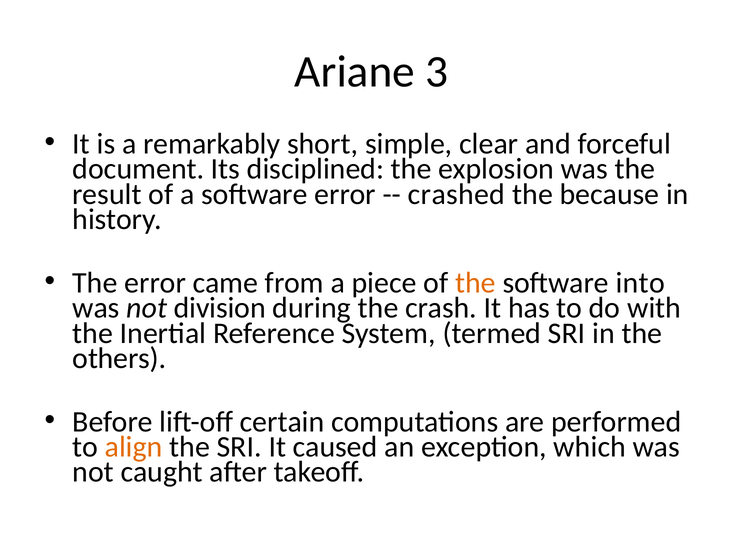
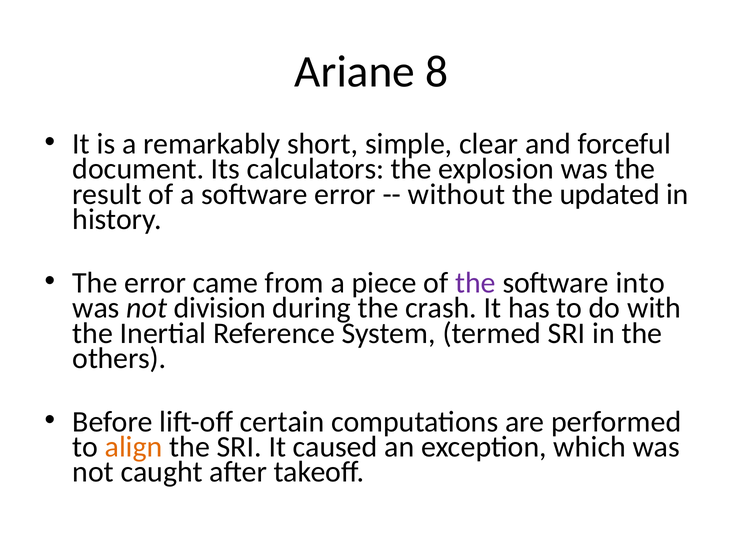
3: 3 -> 8 (437, 72)
disciplined: disciplined -> calculators (316, 169)
crashed: crashed -> without (456, 194)
because: because -> updated (610, 194)
the colour: orange -> purple (475, 283)
